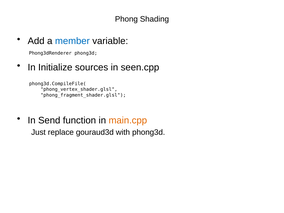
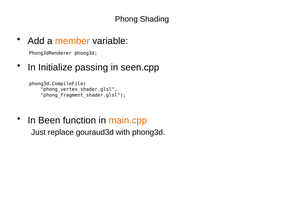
member colour: blue -> orange (72, 41)
sources: sources -> passing (92, 67)
Send: Send -> Been (49, 120)
